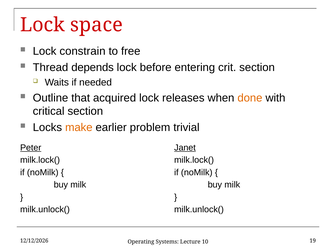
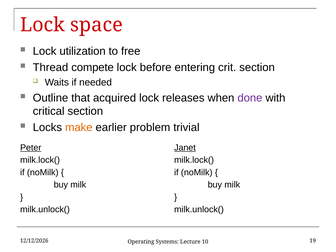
constrain: constrain -> utilization (83, 51)
depends: depends -> compete (93, 67)
done colour: orange -> purple (250, 98)
